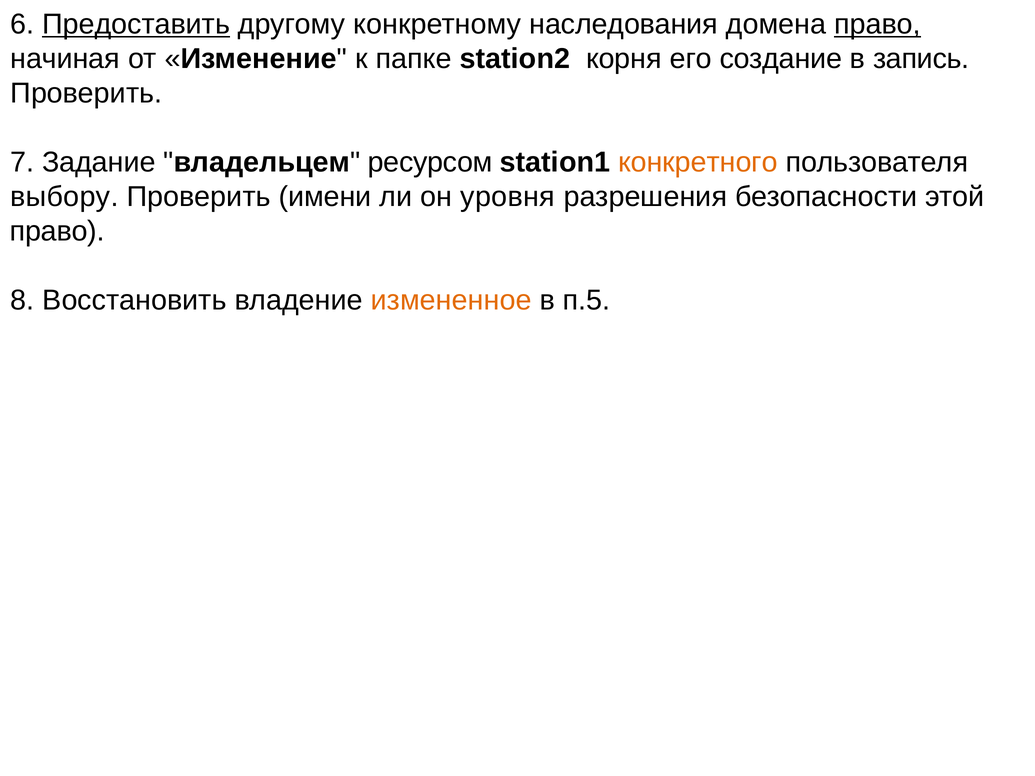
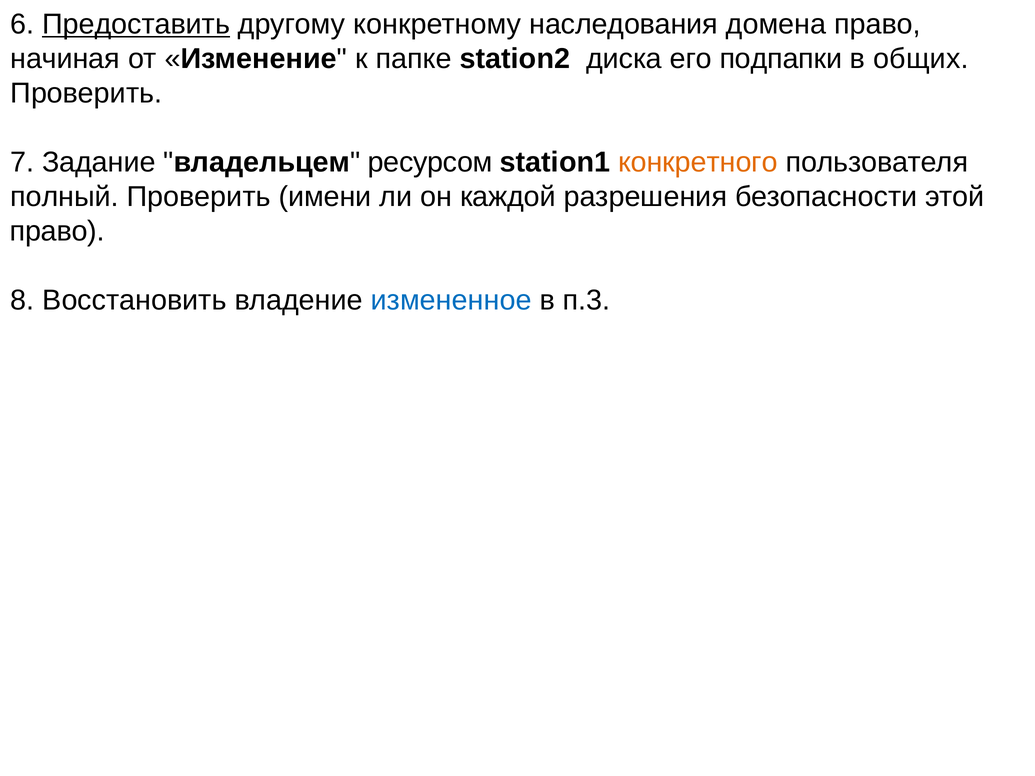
право underline: present -> none (878, 24)
корня: корня -> диска (624, 59)
создание: создание -> подпапки (781, 59)
запись: запись -> общих (921, 59)
выбору: выбору -> полный (65, 197)
уровня: уровня -> каждой (508, 197)
измененное colour: orange -> blue (451, 301)
п.5: п.5 -> п.3 (587, 301)
